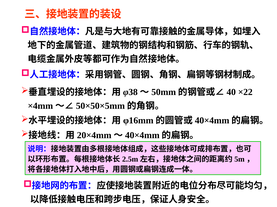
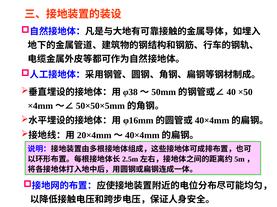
×22: ×22 -> ×50 (245, 92)
